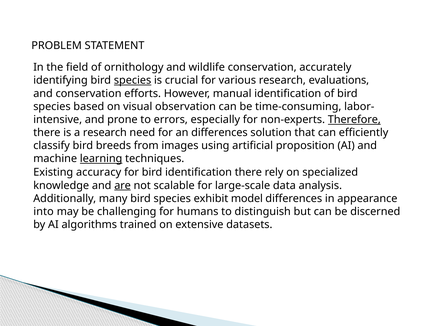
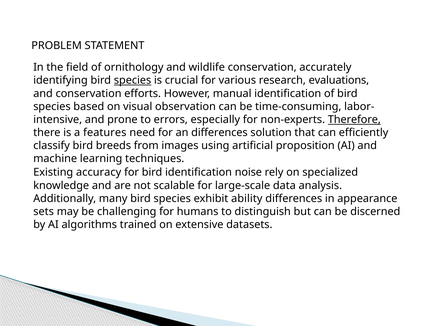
a research: research -> features (105, 133)
learning underline: present -> none (101, 159)
identification there: there -> noise (248, 173)
are underline: present -> none (123, 186)
model: model -> ability (247, 199)
into: into -> sets (44, 212)
